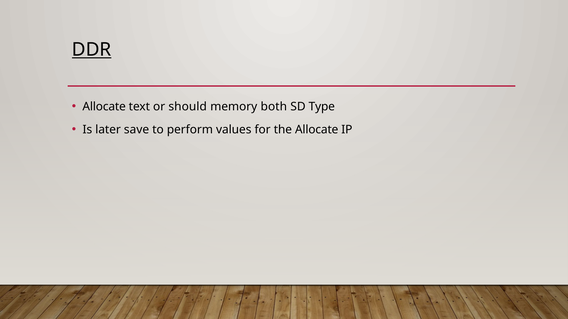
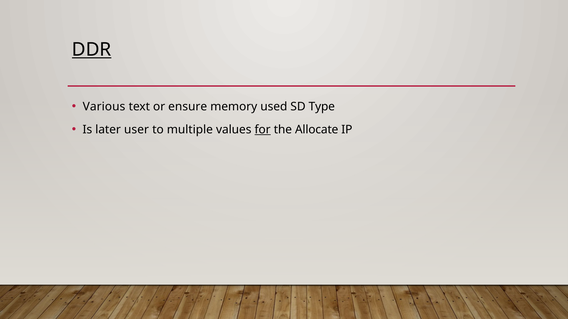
Allocate: Allocate -> Various (104, 107)
should: should -> ensure (188, 107)
both: both -> used (274, 107)
save: save -> user (136, 130)
perform: perform -> multiple (190, 130)
for underline: none -> present (263, 130)
